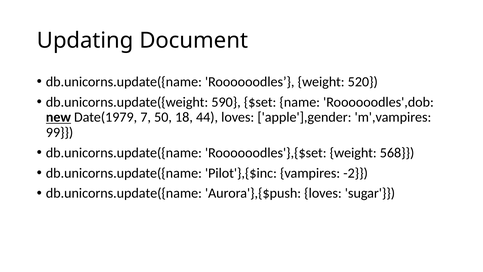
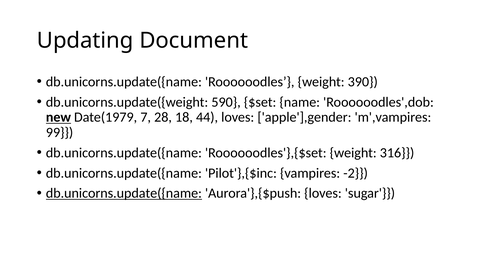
520: 520 -> 390 (363, 82)
50: 50 -> 28 (163, 117)
568: 568 -> 316 (397, 153)
db.unicorns.update({name underline: none -> present (124, 193)
